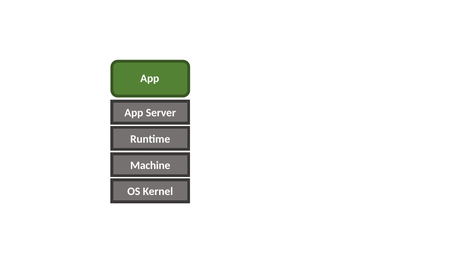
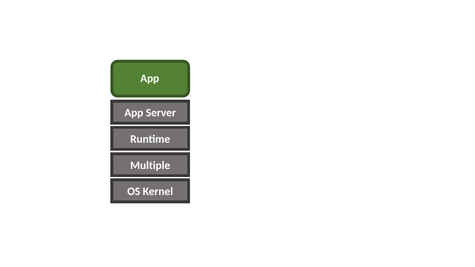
Machine: Machine -> Multiple (150, 165)
